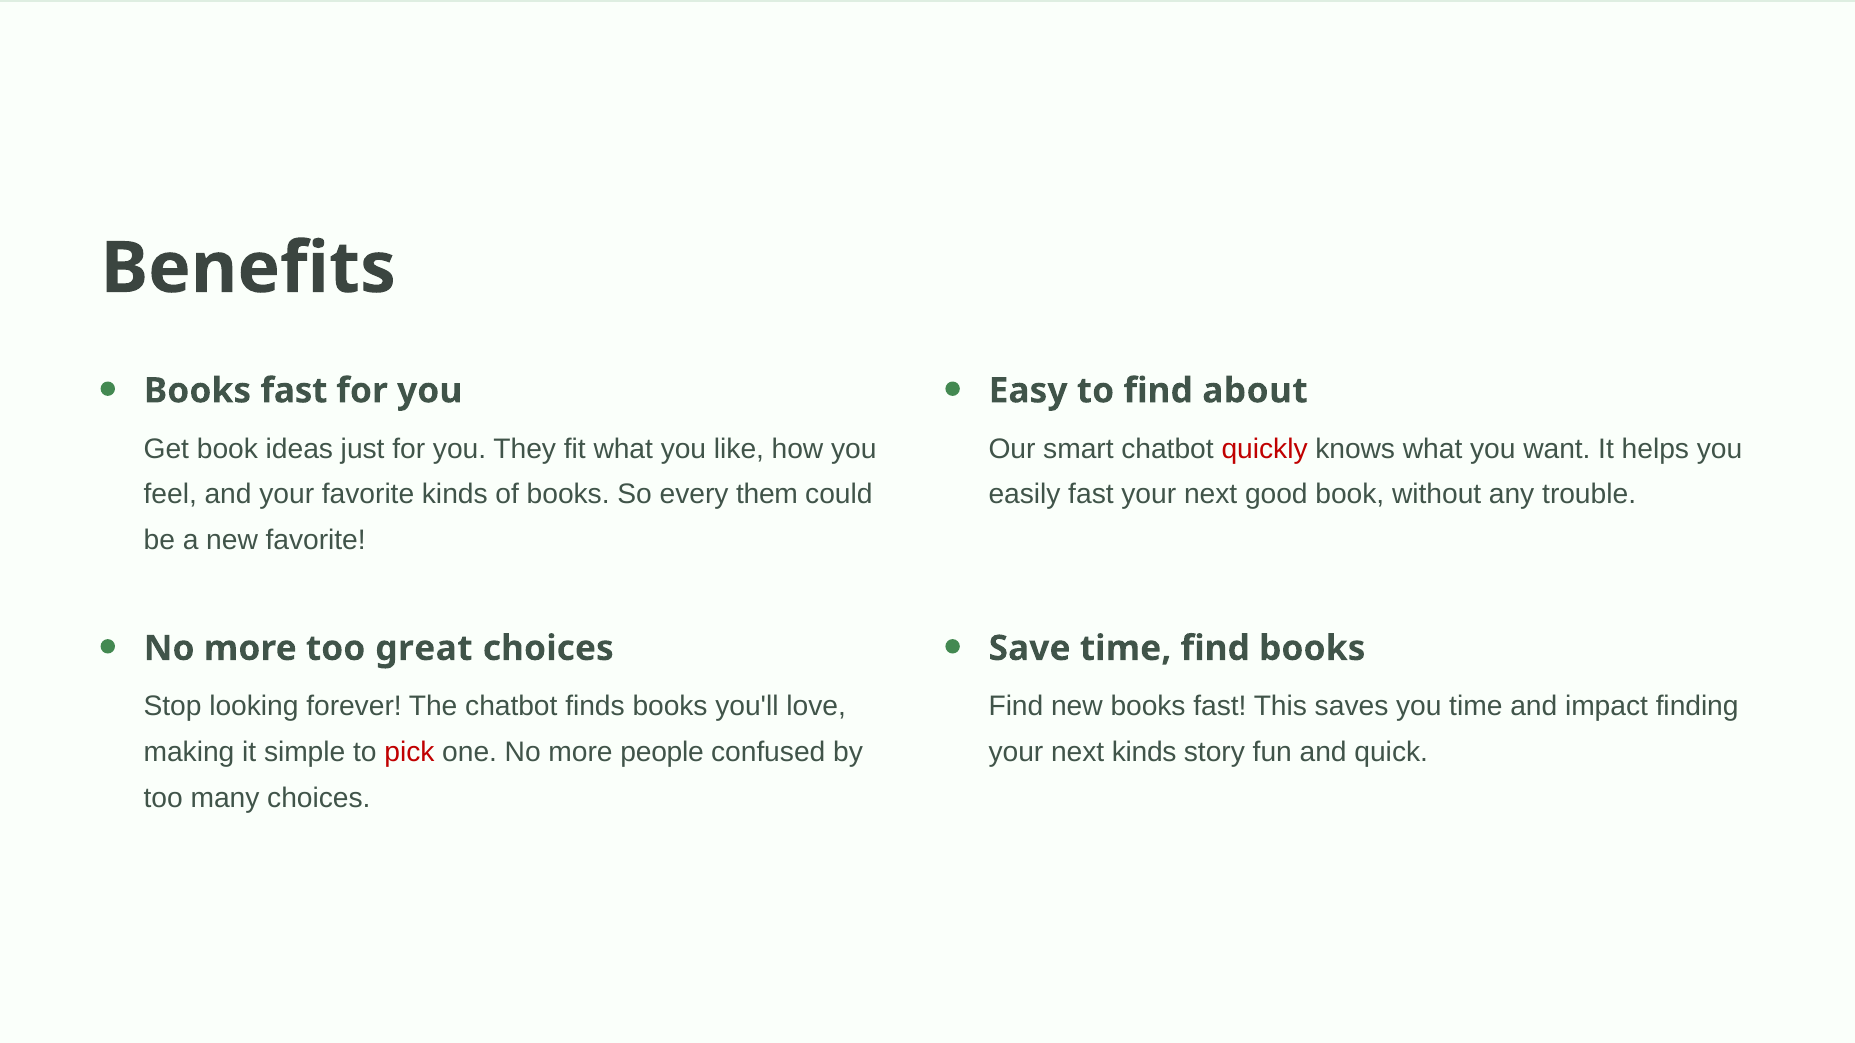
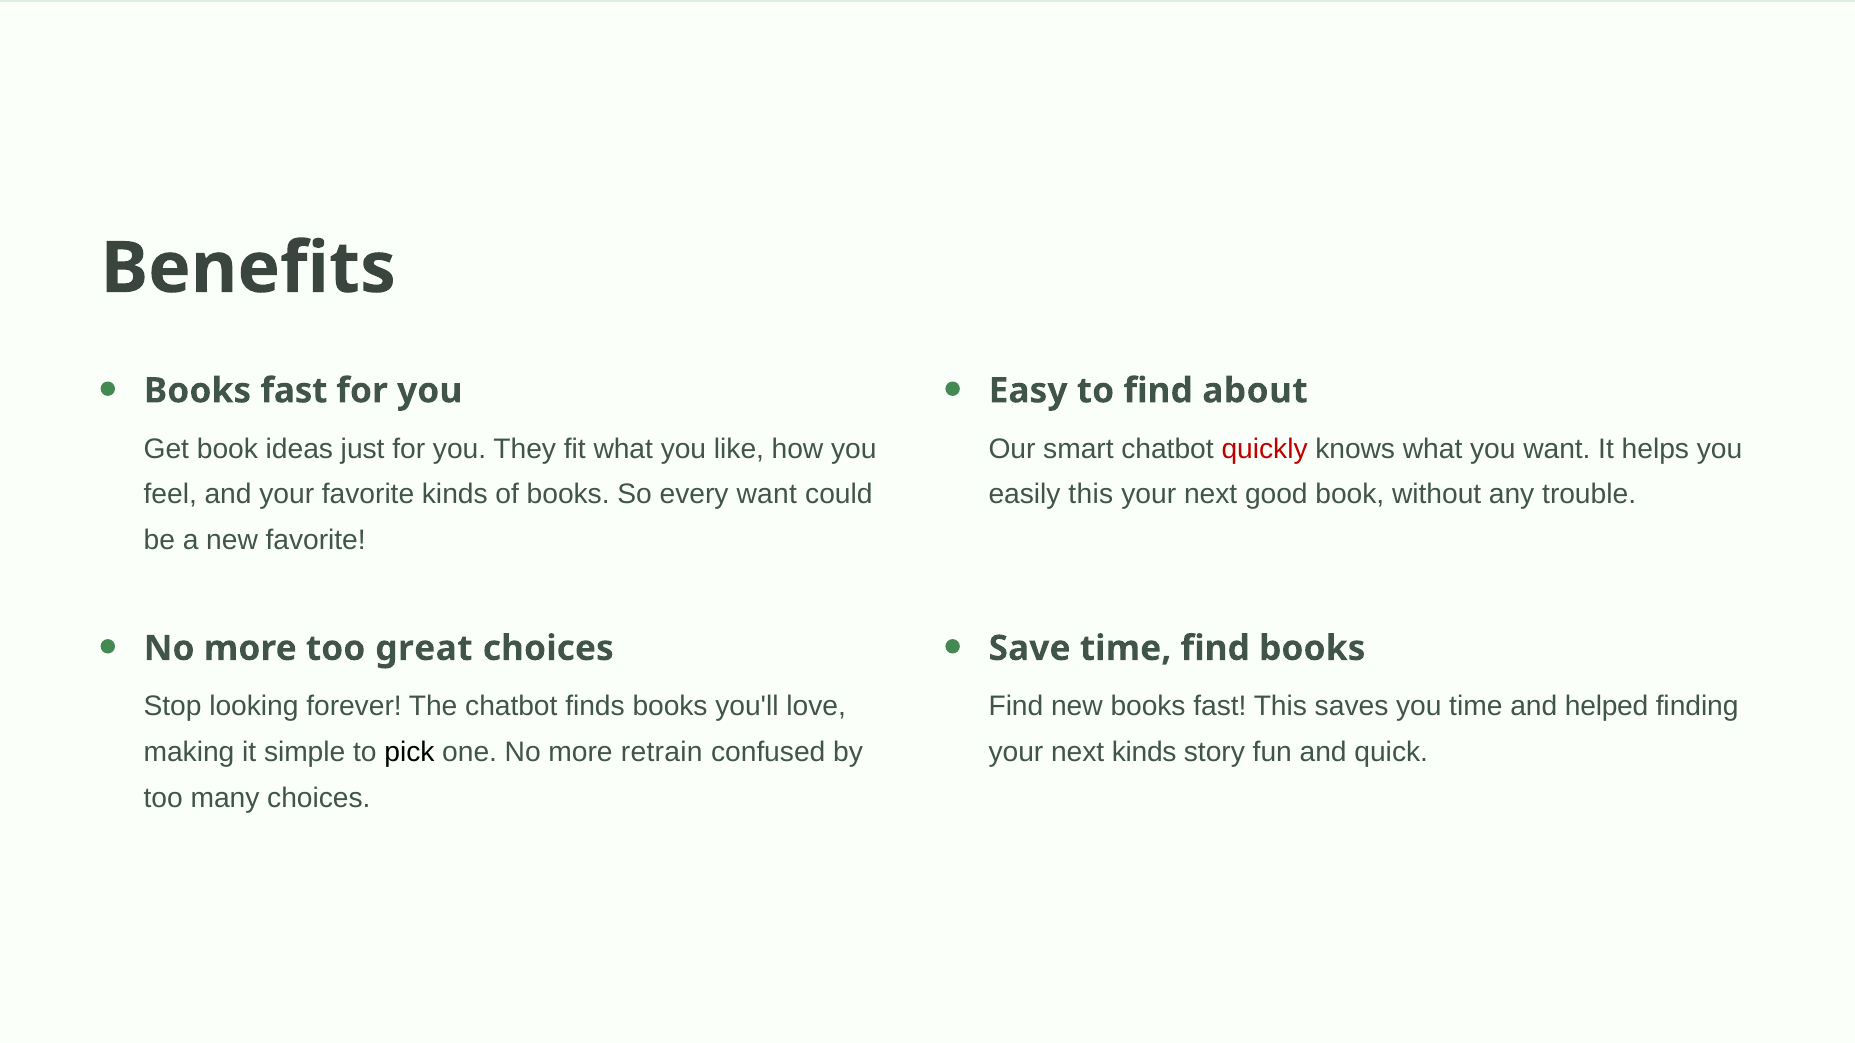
every them: them -> want (767, 495)
easily fast: fast -> this (1091, 495)
impact: impact -> helped (1607, 707)
pick colour: red -> black (409, 753)
people: people -> retrain (662, 753)
